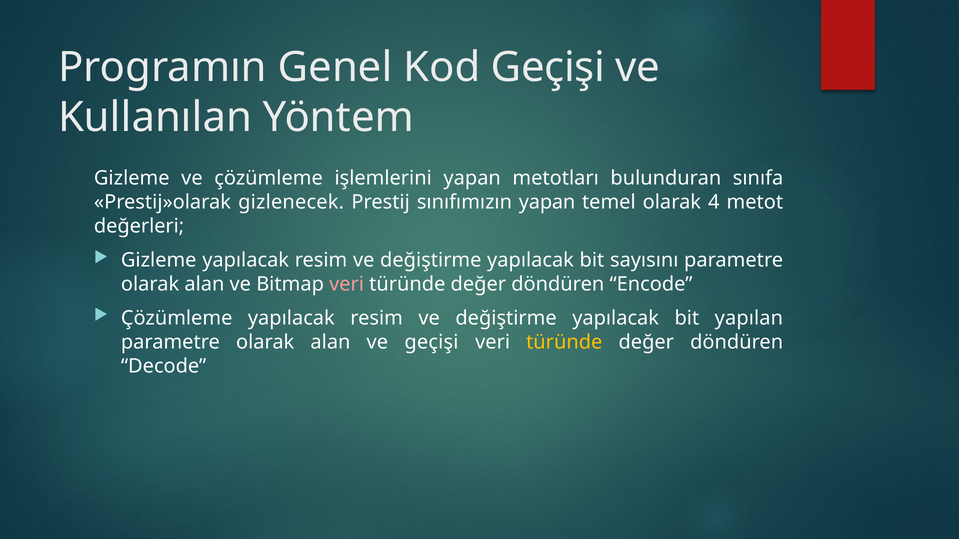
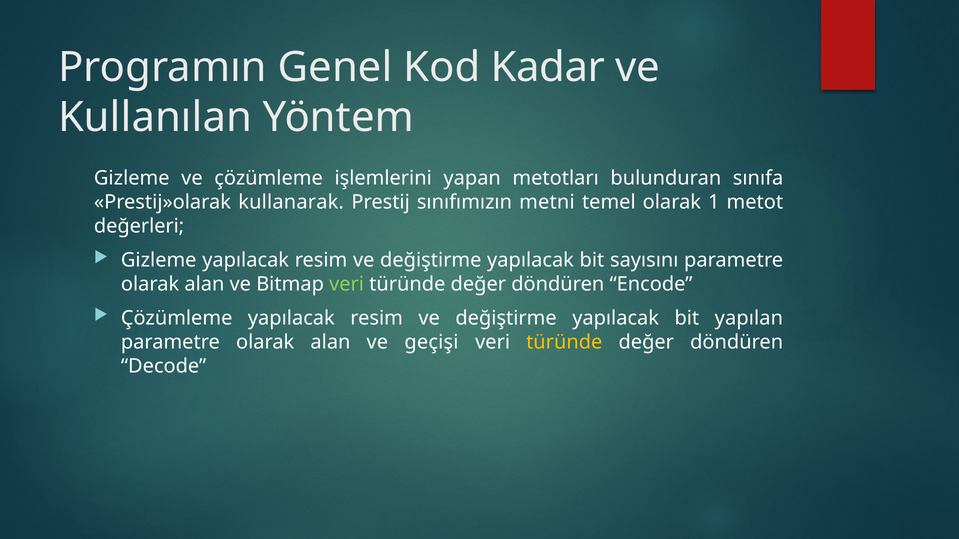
Kod Geçişi: Geçişi -> Kadar (548, 67)
gizlenecek: gizlenecek -> kullanarak (291, 202)
sınıfımızın yapan: yapan -> metni (547, 202)
4: 4 -> 1 (714, 202)
veri colour: pink -> light green (347, 284)
